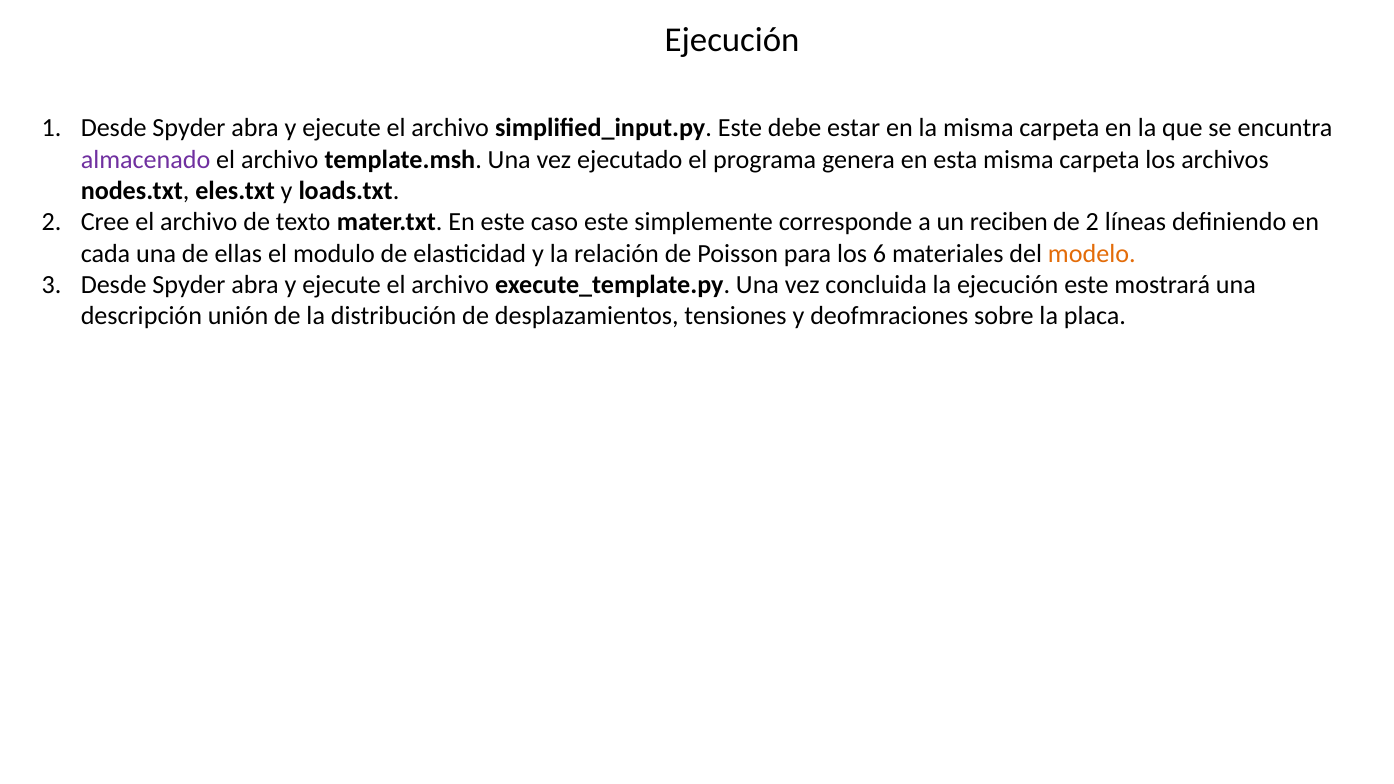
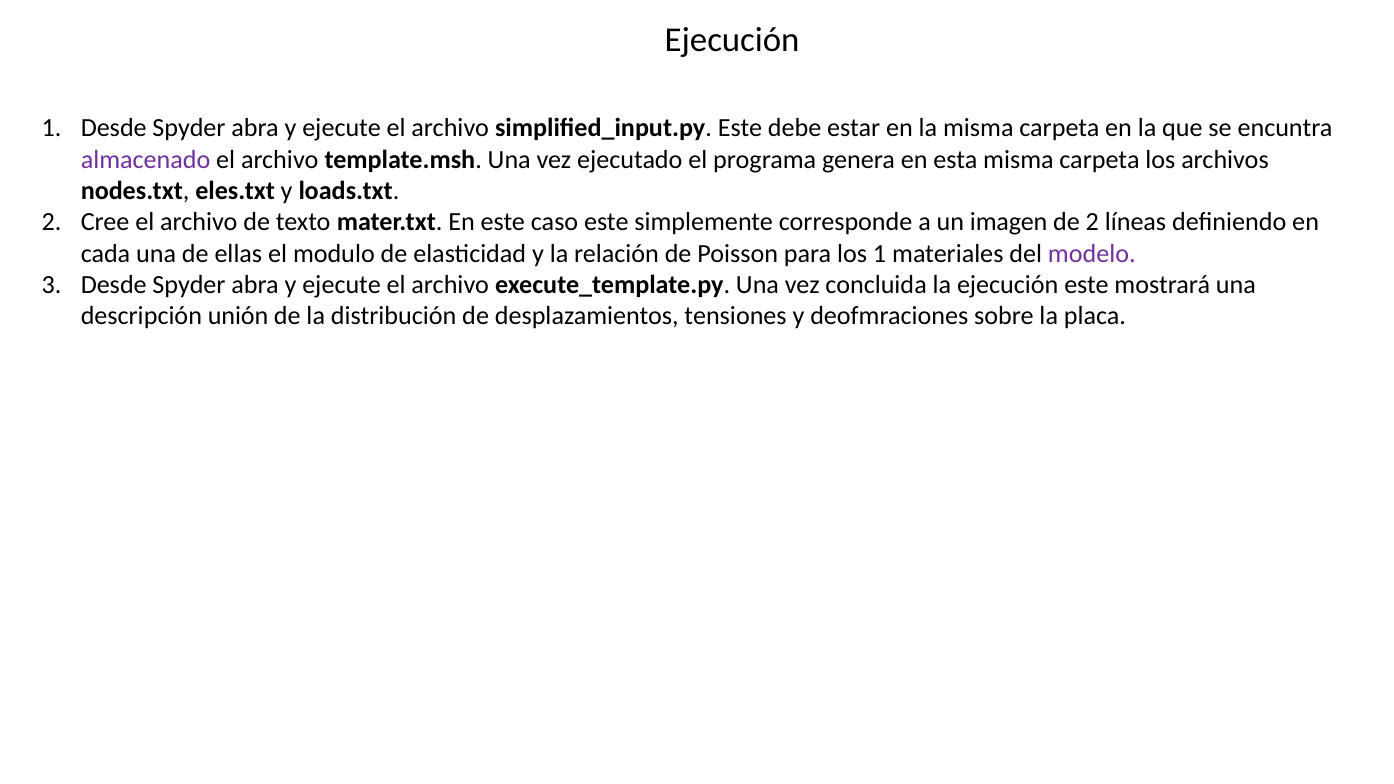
reciben: reciben -> imagen (1009, 222)
los 6: 6 -> 1 (880, 254)
modelo colour: orange -> purple (1092, 254)
